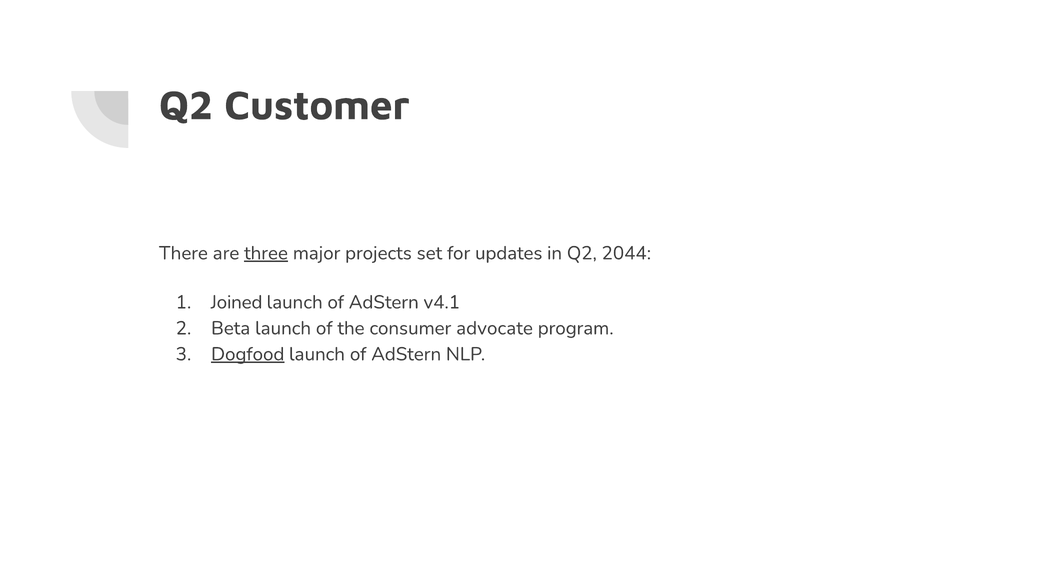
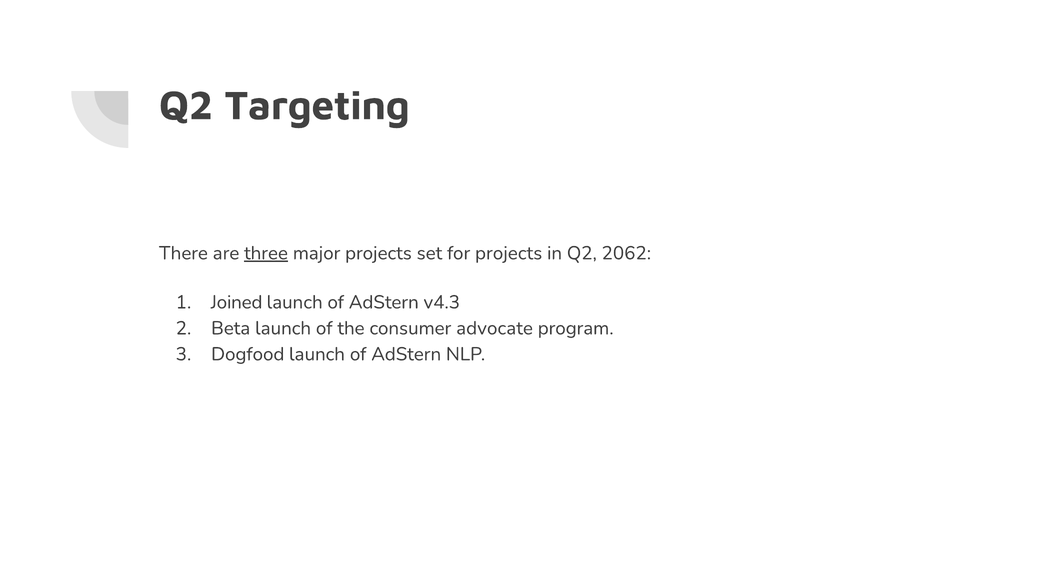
Customer: Customer -> Targeting (317, 106)
for updates: updates -> projects (509, 253)
2044: 2044 -> 2062 (626, 253)
v4.1: v4.1 -> v4.3 (442, 302)
Dogfood underline: present -> none (248, 354)
